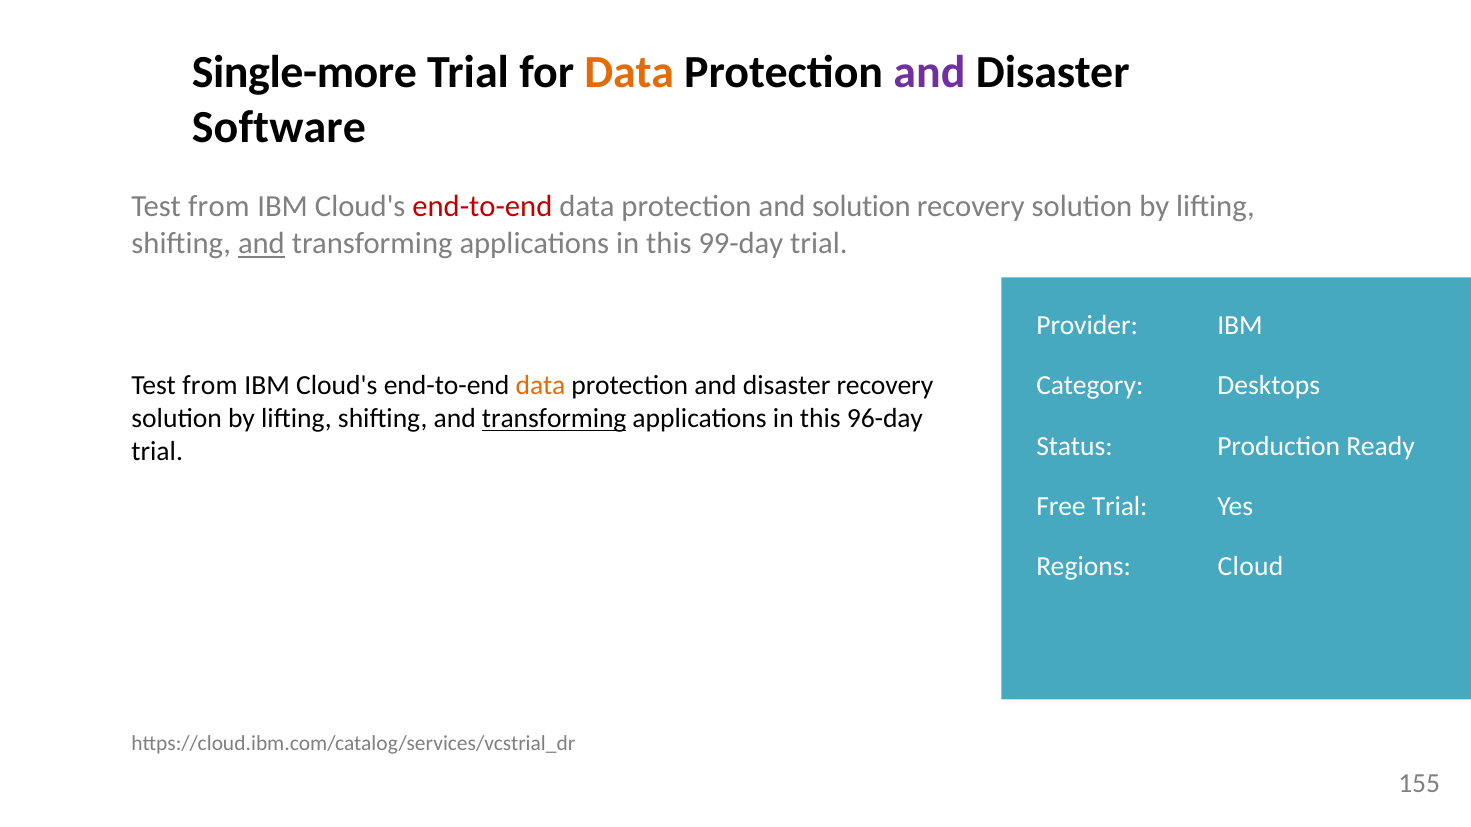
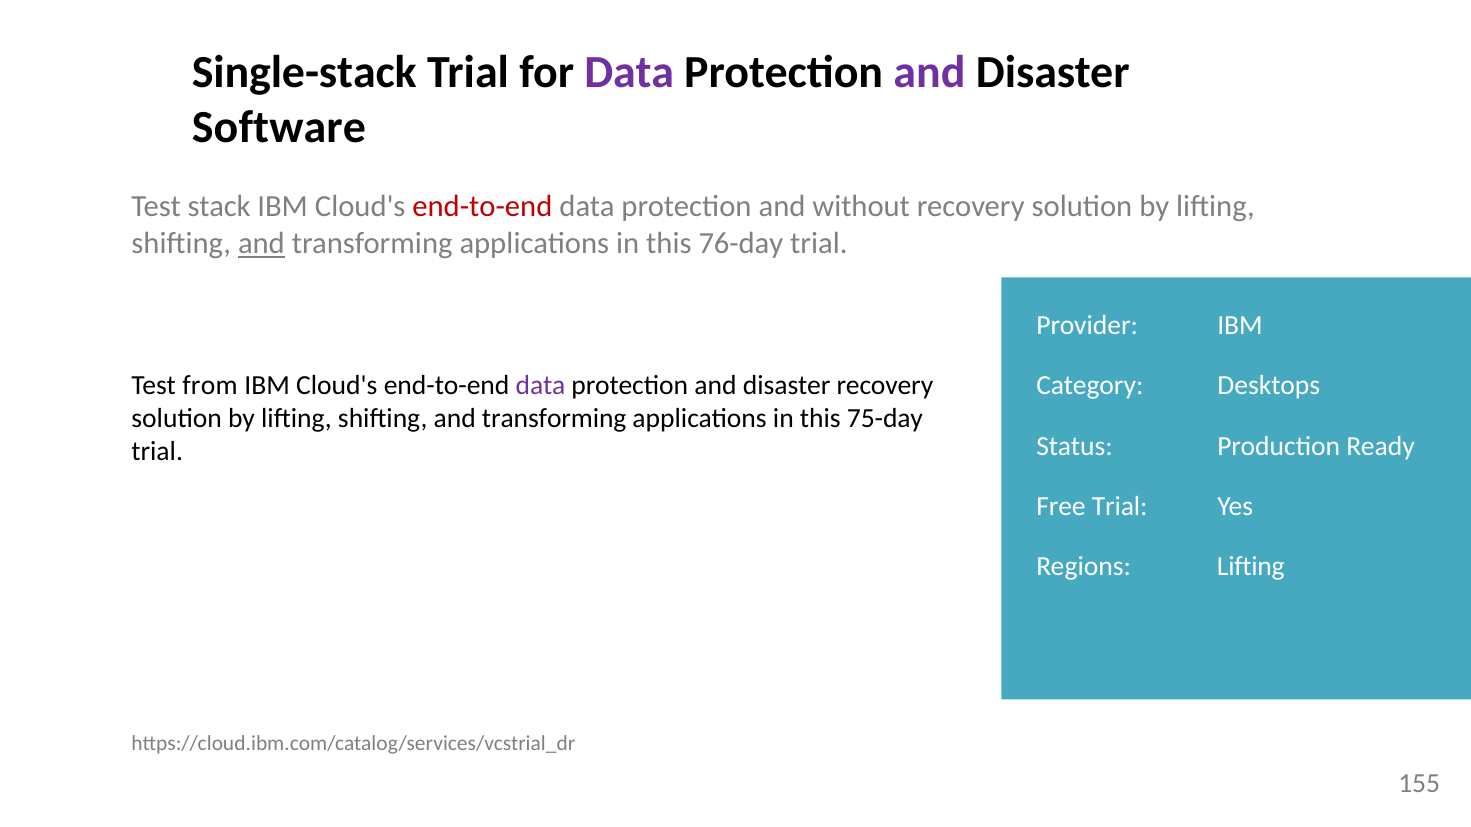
Single-more: Single-more -> Single-stack (304, 72)
Data colour: orange -> purple (629, 72)
from: from -> stack (219, 207)
and solution: solution -> without (861, 207)
99-day: 99-day -> 76-day (741, 244)
data colour: orange -> purple (541, 386)
transforming underline: present -> none (554, 419)
96-day: 96-day -> 75-day (885, 419)
Regions Cloud: Cloud -> Lifting (1251, 567)
